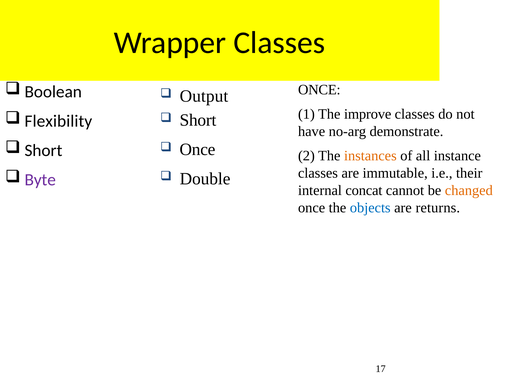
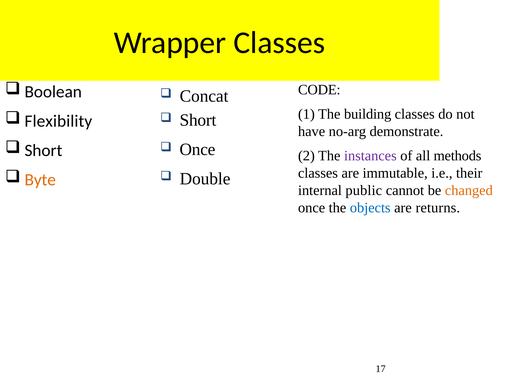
ONCE: ONCE -> CODE (319, 90)
Output: Output -> Concat (204, 96)
improve: improve -> building (368, 114)
instances colour: orange -> purple (370, 156)
instance: instance -> methods (457, 156)
Byte colour: purple -> orange (40, 180)
concat: concat -> public (364, 190)
